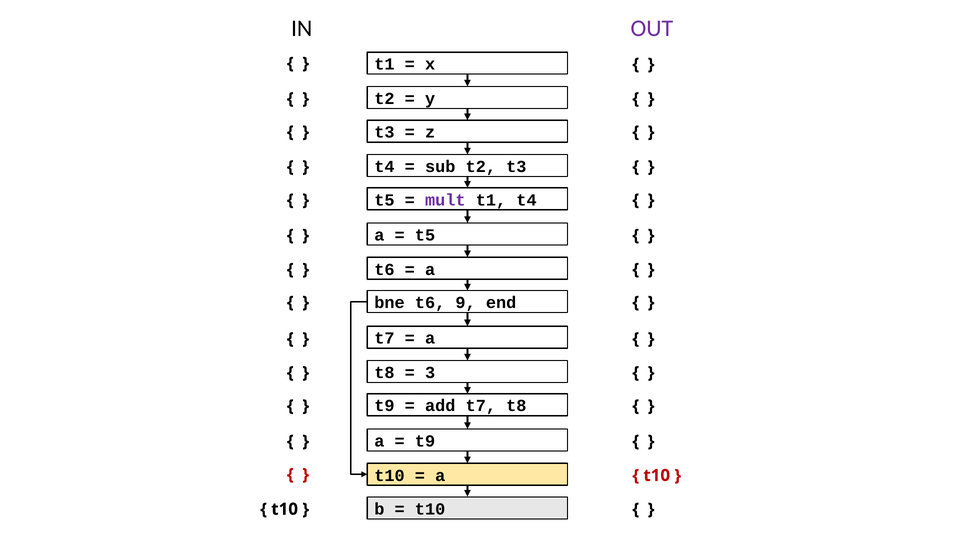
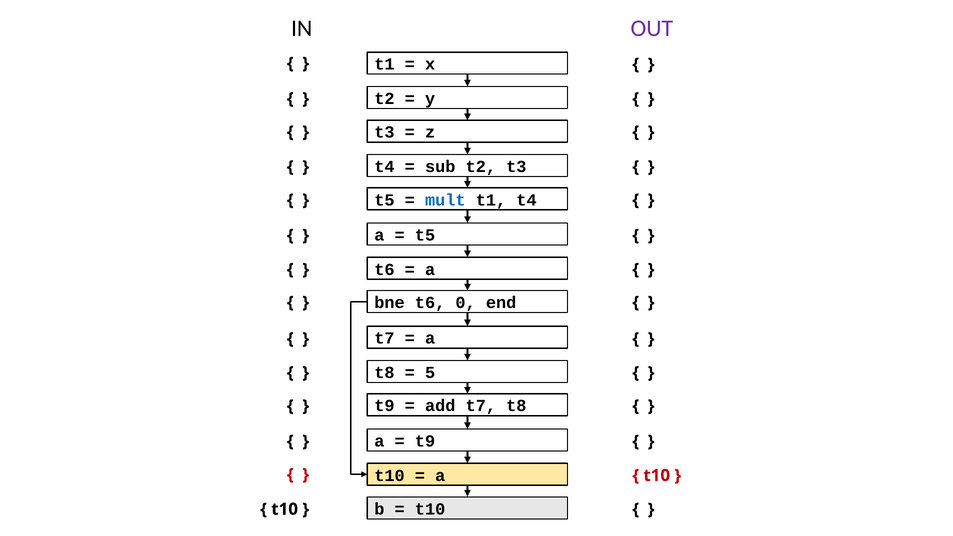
mult colour: purple -> blue (445, 200)
9: 9 -> 0 (466, 303)
3: 3 -> 5 (430, 373)
